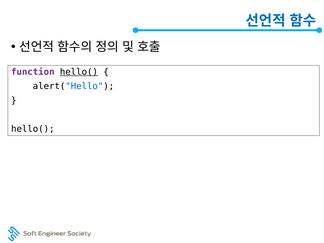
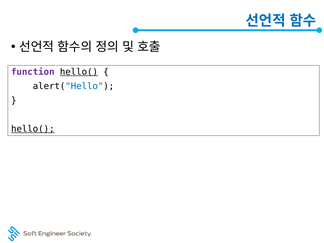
hello( underline: none -> present (33, 129)
